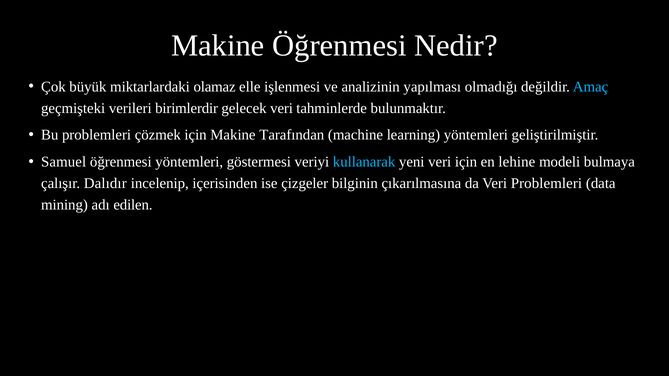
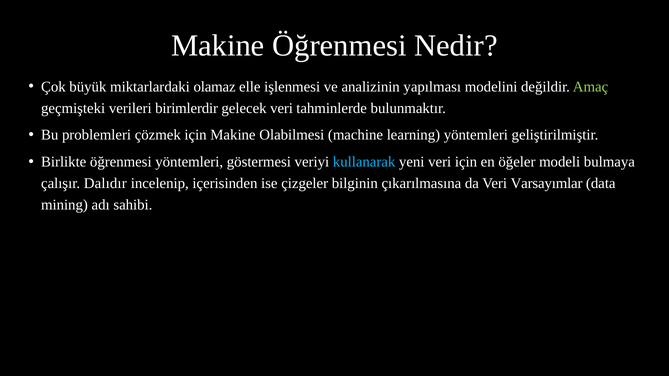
olmadığı: olmadığı -> modelini (491, 87)
Amaç colour: light blue -> light green (591, 87)
Tarafından: Tarafından -> Olabilmesi (292, 135)
Samuel: Samuel -> Birlikte (64, 162)
lehine: lehine -> öğeler (517, 162)
Veri Problemleri: Problemleri -> Varsayımlar (547, 184)
edilen: edilen -> sahibi (133, 205)
